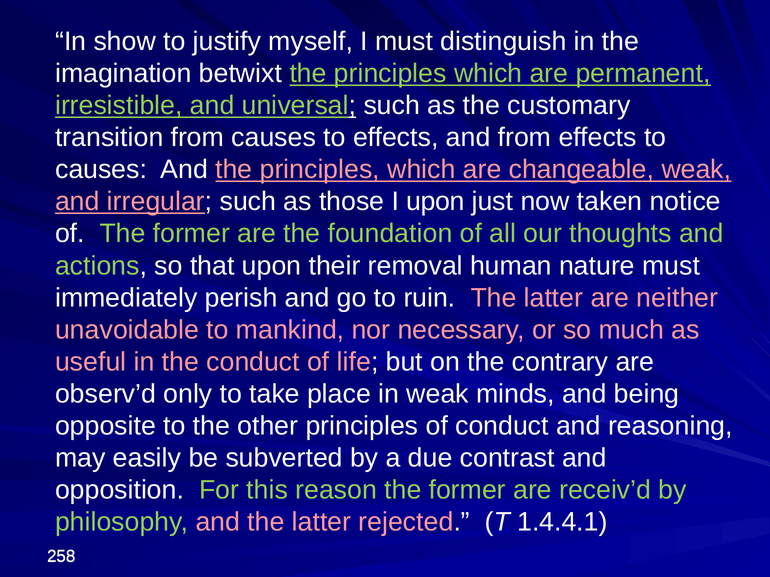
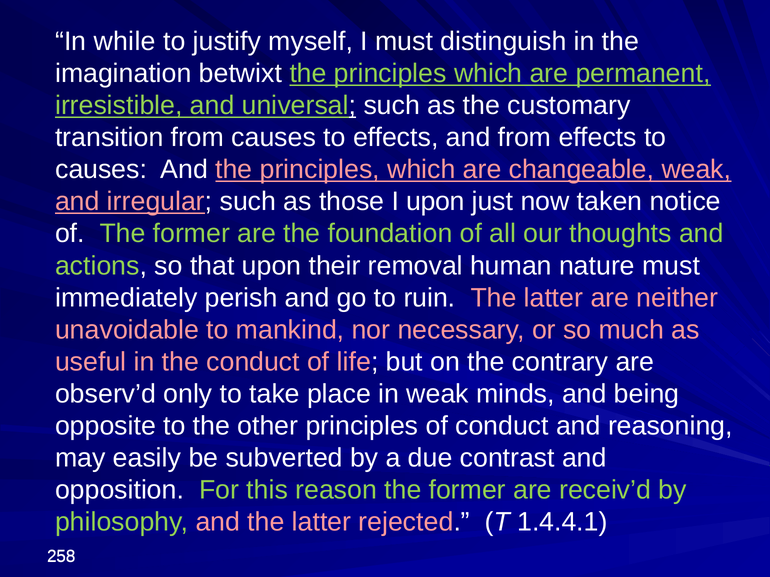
show: show -> while (125, 41)
